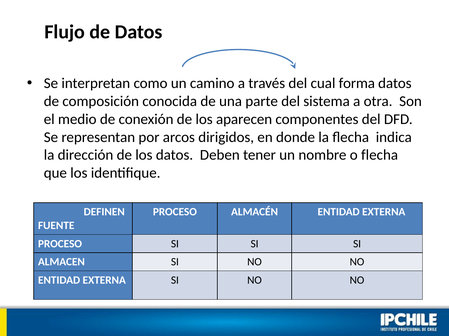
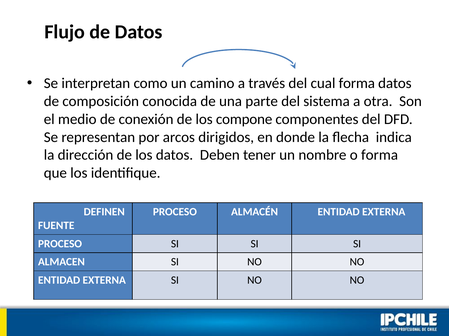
aparecen: aparecen -> compone (244, 119)
o flecha: flecha -> forma (380, 155)
